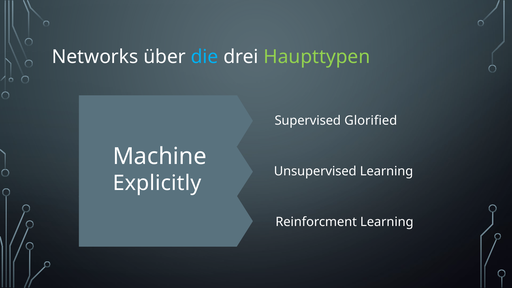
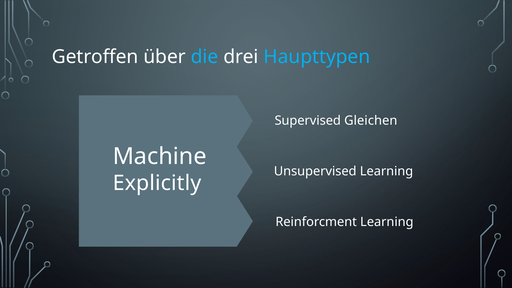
Networks: Networks -> Getroffen (95, 57)
Haupttypen colour: light green -> light blue (317, 57)
Glorified: Glorified -> Gleichen (371, 120)
